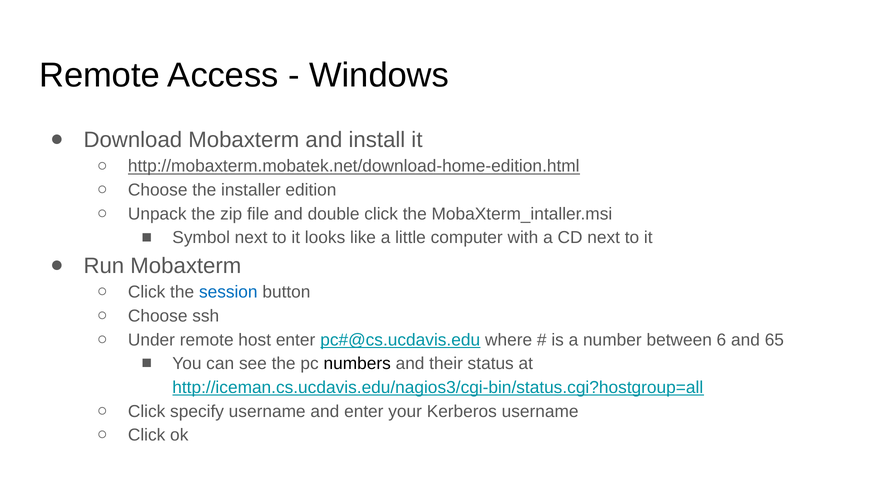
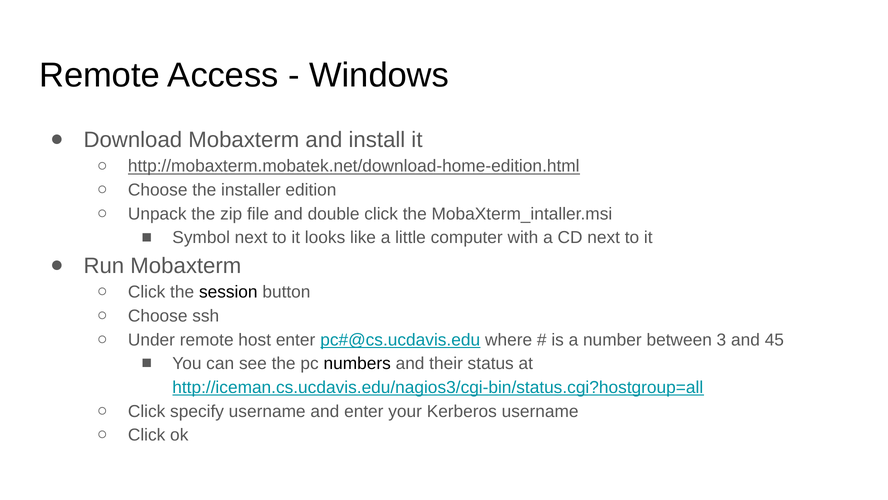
session colour: blue -> black (228, 292)
6: 6 -> 3 (721, 340)
65: 65 -> 45 (774, 340)
